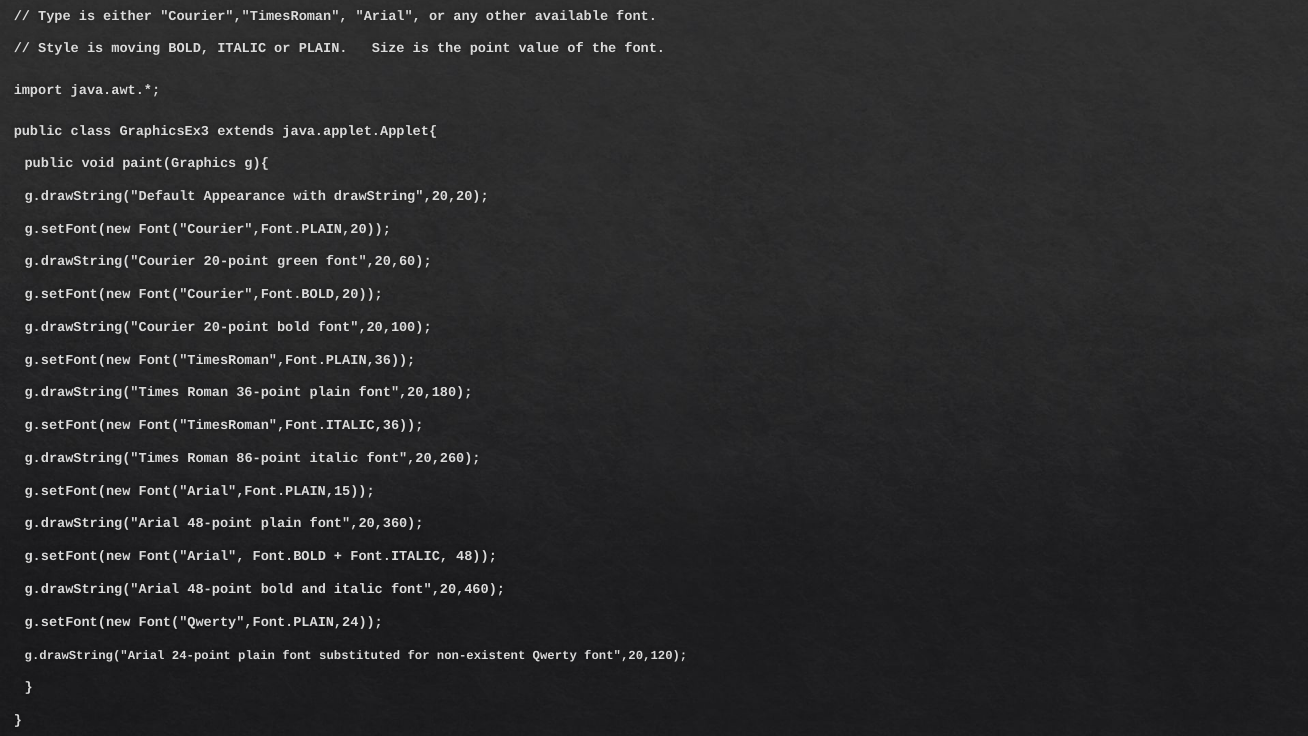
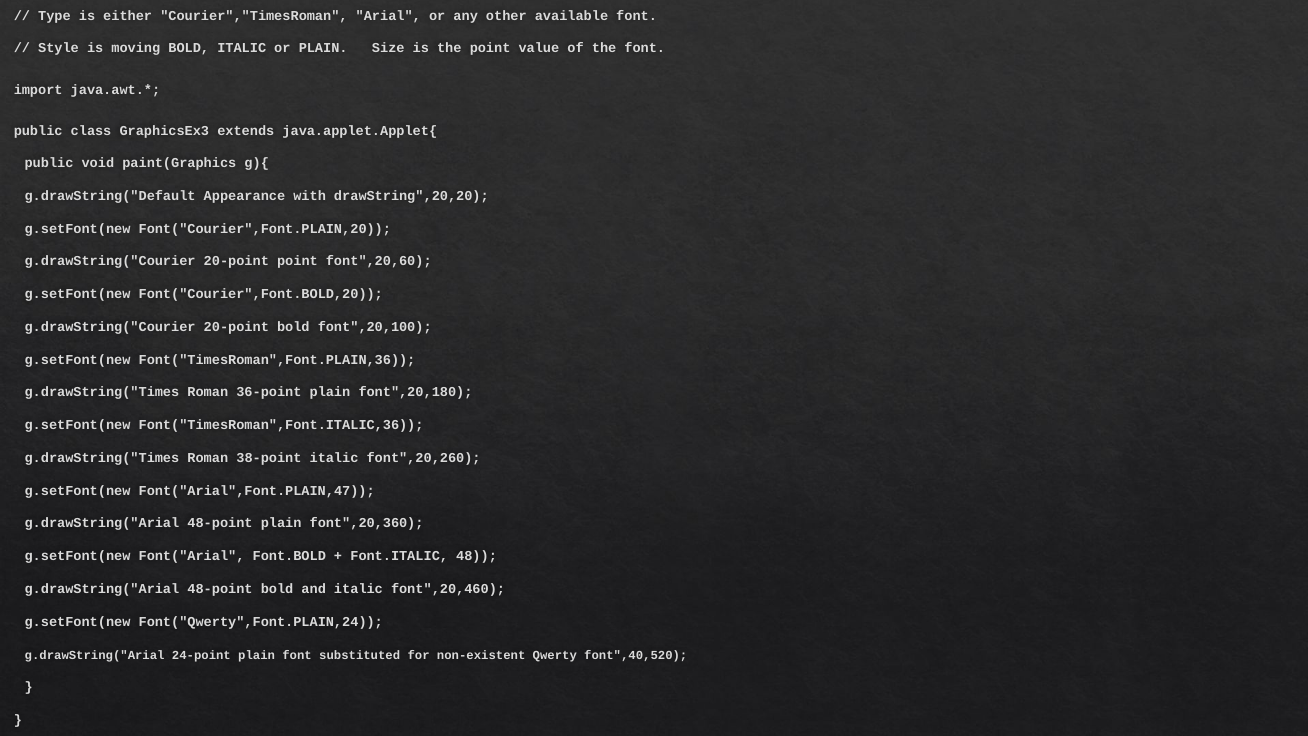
20-point green: green -> point (297, 261)
86-point: 86-point -> 38-point (269, 458)
Font("Arial",Font.PLAIN,15: Font("Arial",Font.PLAIN,15 -> Font("Arial",Font.PLAIN,47 (257, 491)
font",20,120: font",20,120 -> font",40,520 (636, 655)
